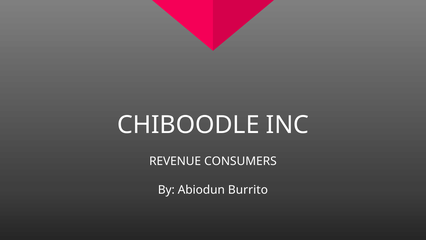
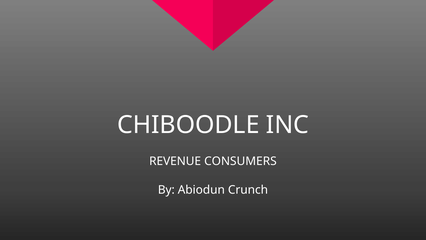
Burrito: Burrito -> Crunch (248, 190)
